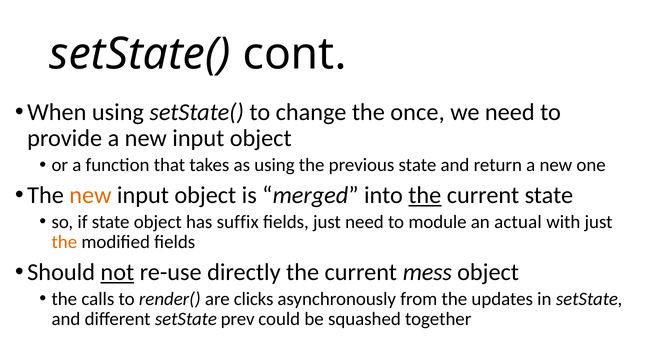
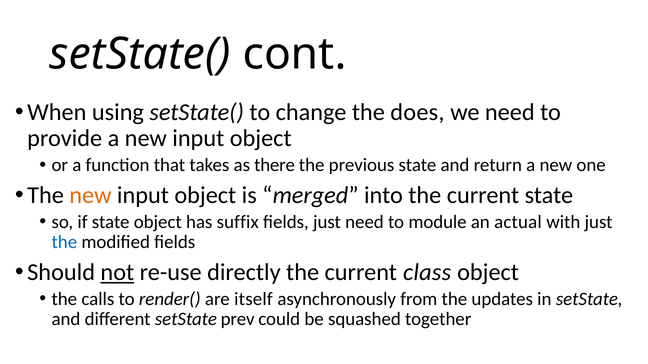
once: once -> does (417, 112)
as using: using -> there (275, 165)
the underline: present -> none (425, 195)
the colour: orange -> blue (64, 243)
mess: mess -> class (427, 273)
clicks: clicks -> itself (253, 299)
